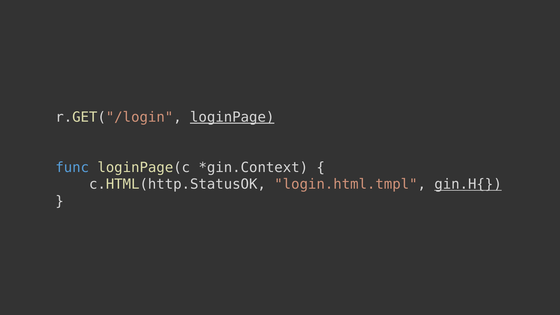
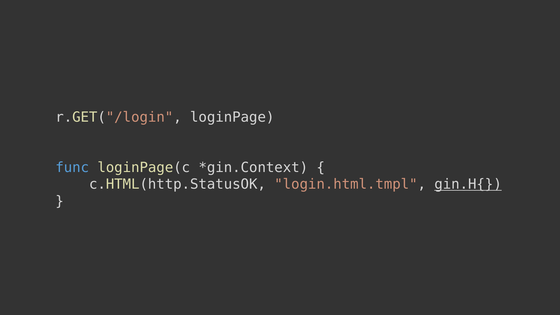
loginPage underline: present -> none (232, 117)
